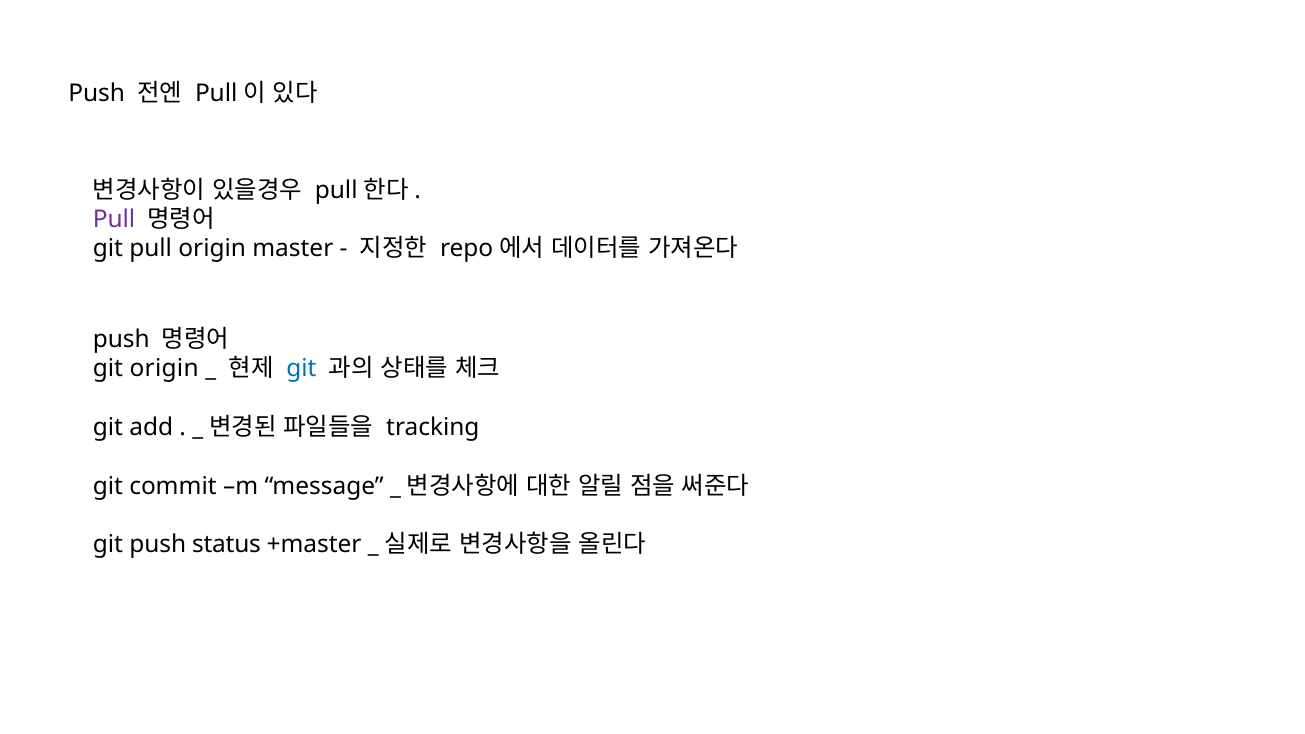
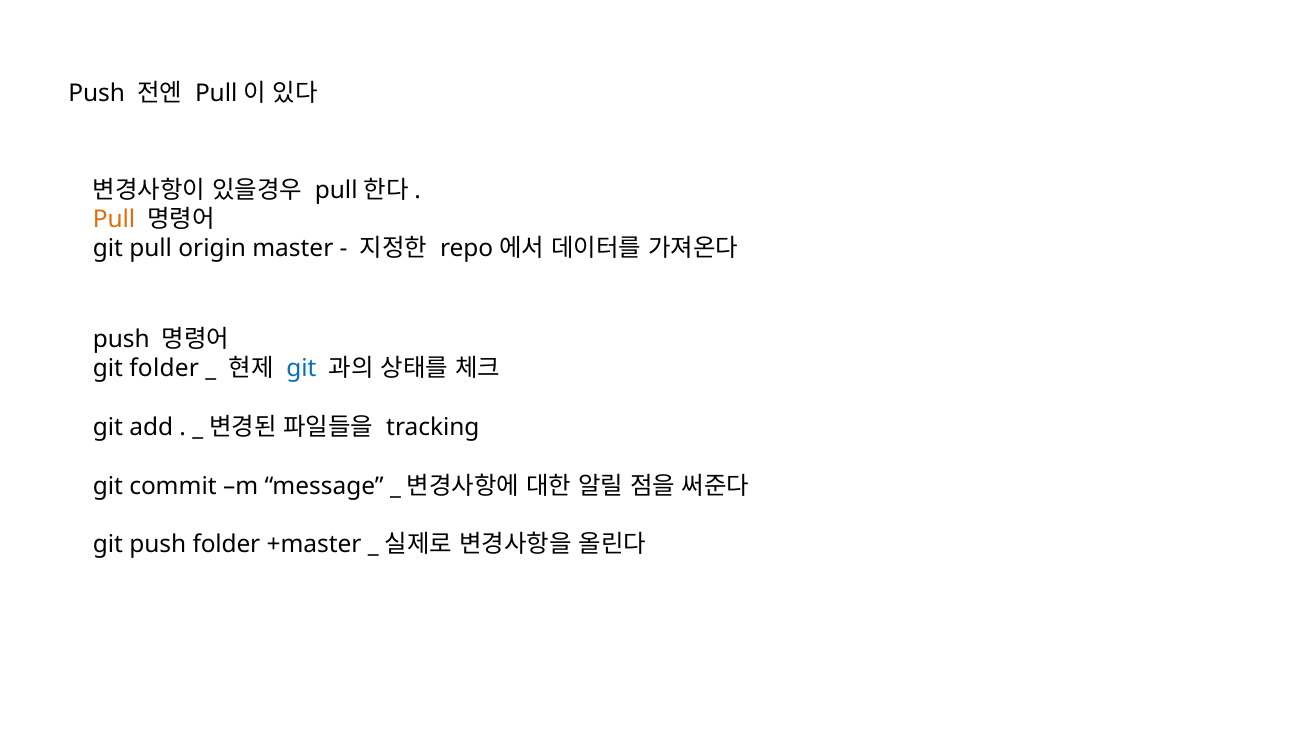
Pull colour: purple -> orange (114, 219)
git origin: origin -> folder (164, 369)
push status: status -> folder (226, 545)
